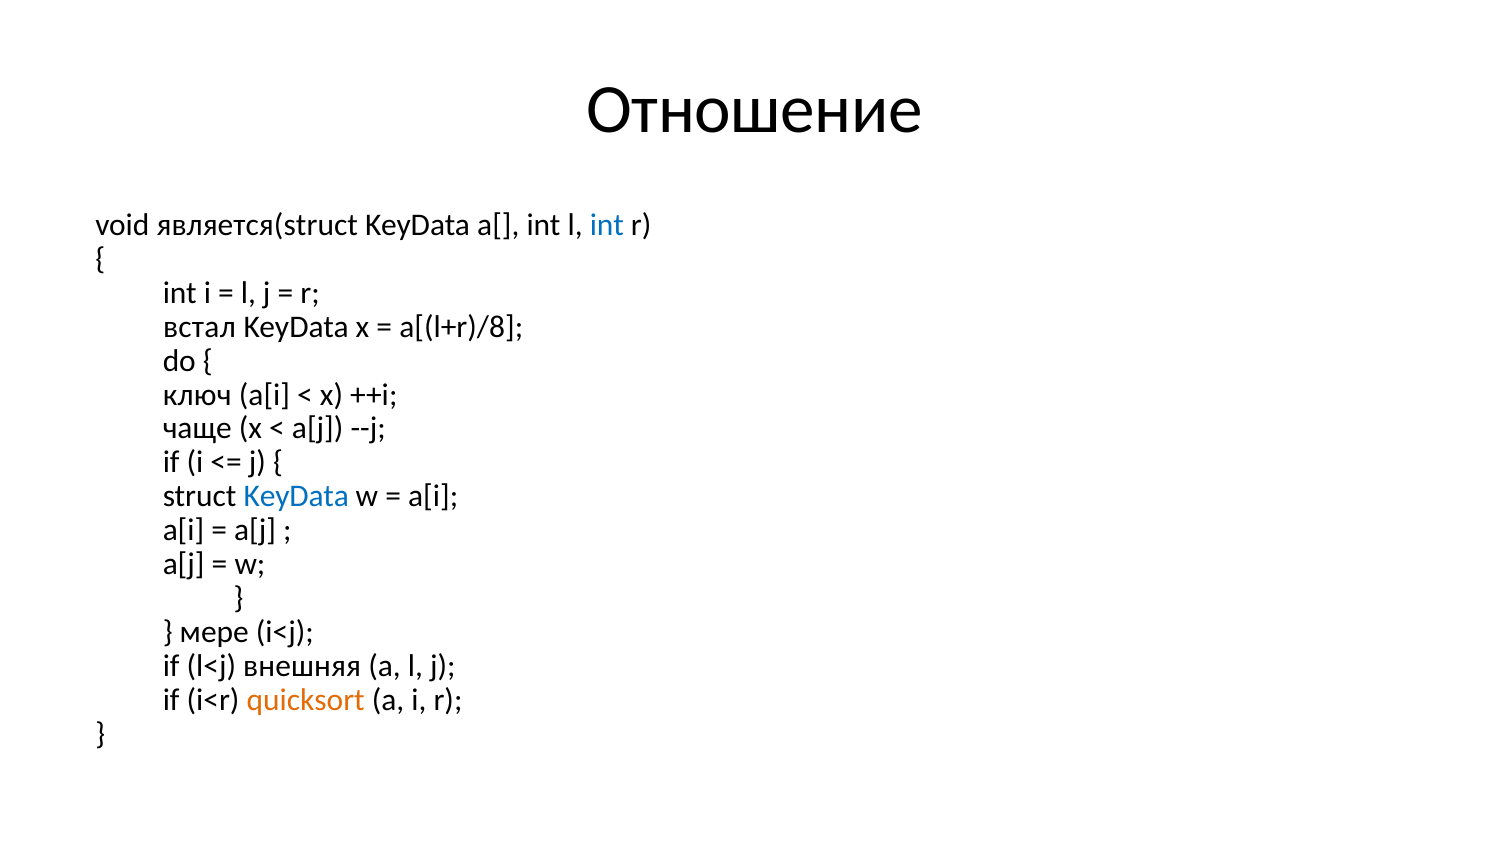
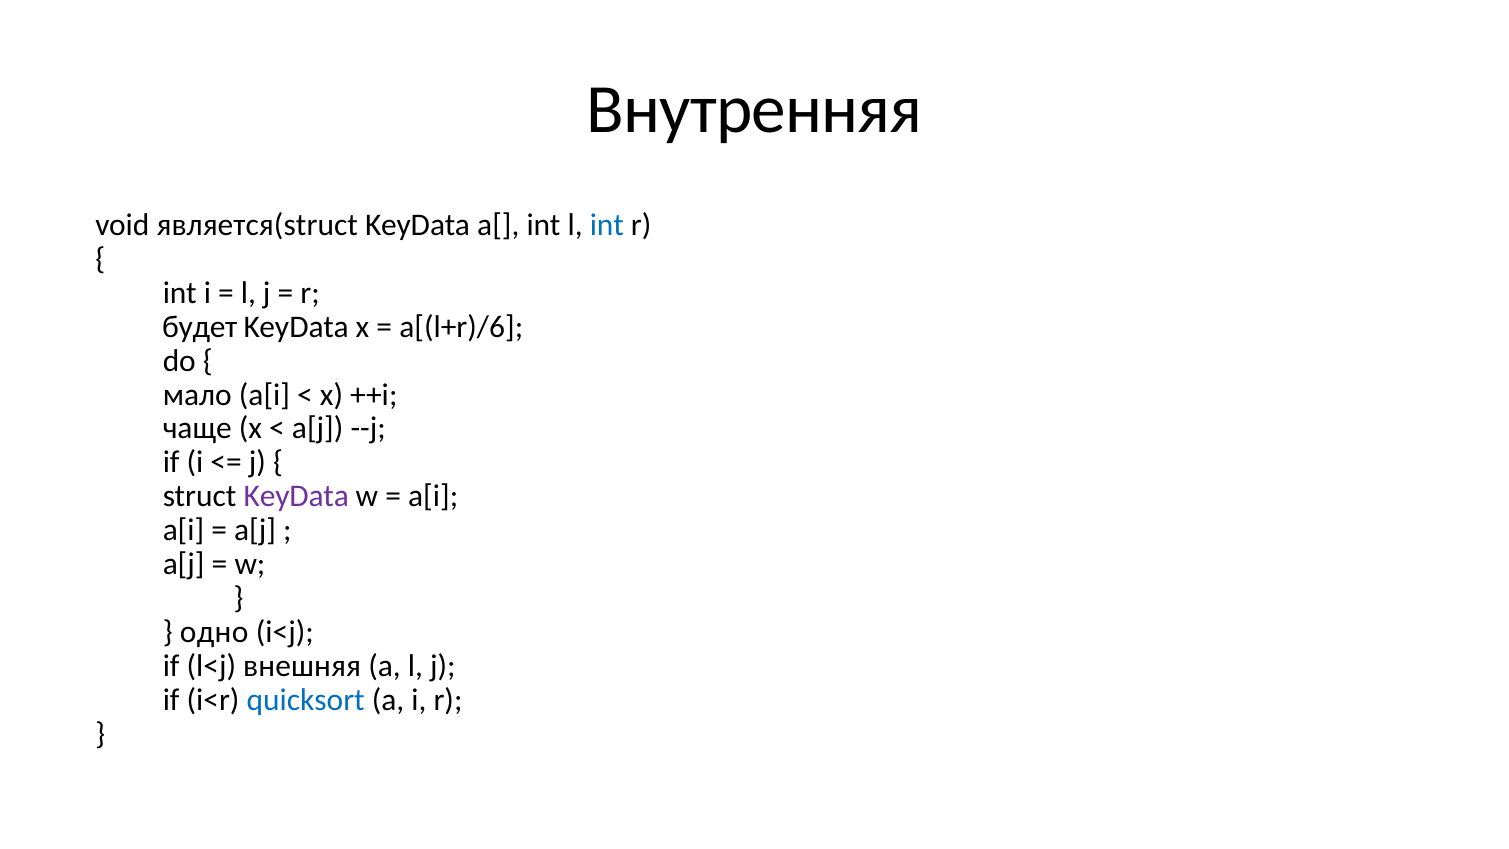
Отношение: Отношение -> Внутренняя (755, 110)
встал: встал -> будет (200, 327)
a[(l+r)/8: a[(l+r)/8 -> a[(l+r)/6 (461, 327)
ключ: ключ -> мало (197, 395)
KeyData colour: blue -> purple (296, 496)
мере: мере -> одно (214, 632)
quicksort colour: orange -> blue (306, 700)
